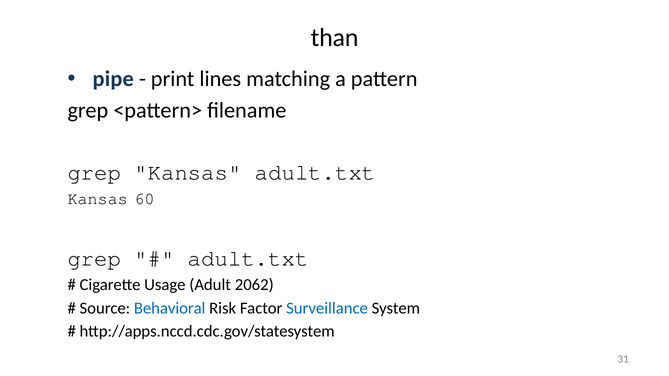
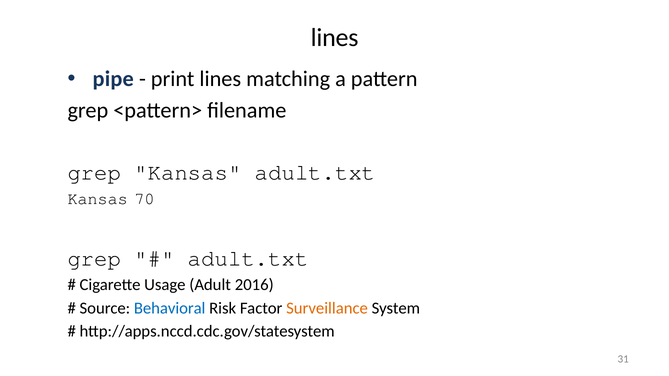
than: than -> lines (335, 38)
60: 60 -> 70 (144, 199)
2062: 2062 -> 2016 (254, 285)
Surveillance colour: blue -> orange (327, 308)
